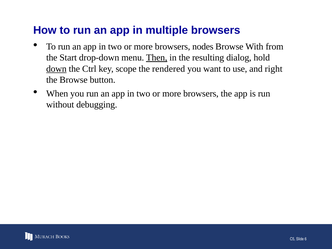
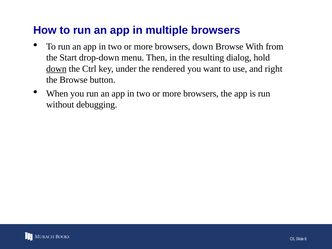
browsers nodes: nodes -> down (203, 47)
Then underline: present -> none (157, 58)
scope: scope -> under (126, 69)
